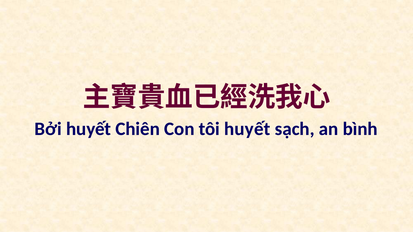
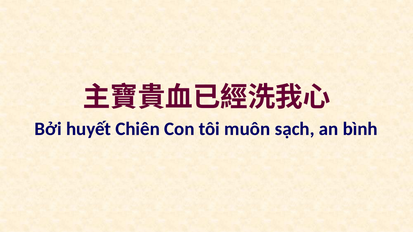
tôi huyết: huyết -> muôn (247, 129)
